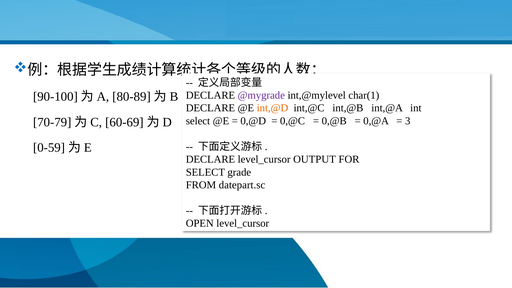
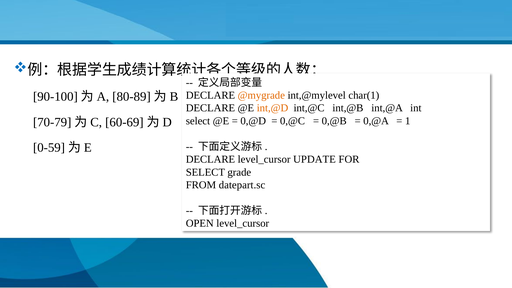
@mygrade colour: purple -> orange (261, 95)
3: 3 -> 1 (408, 121)
OUTPUT: OUTPUT -> UPDATE (314, 159)
